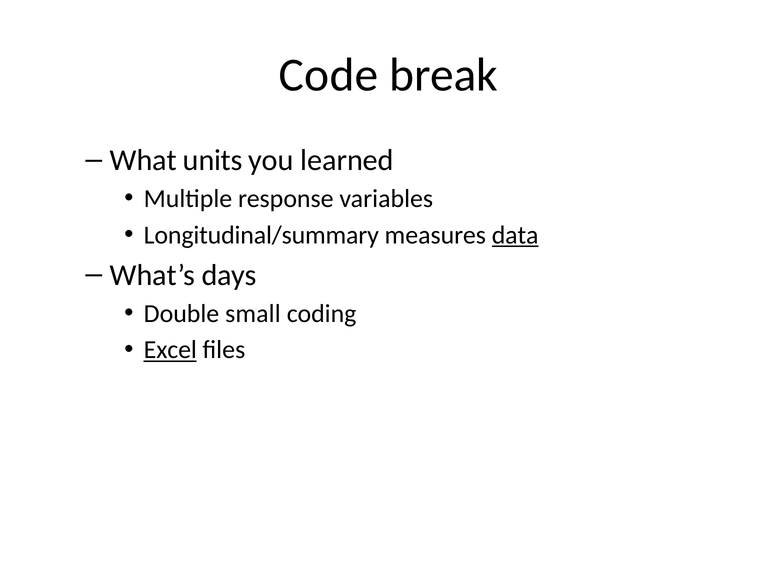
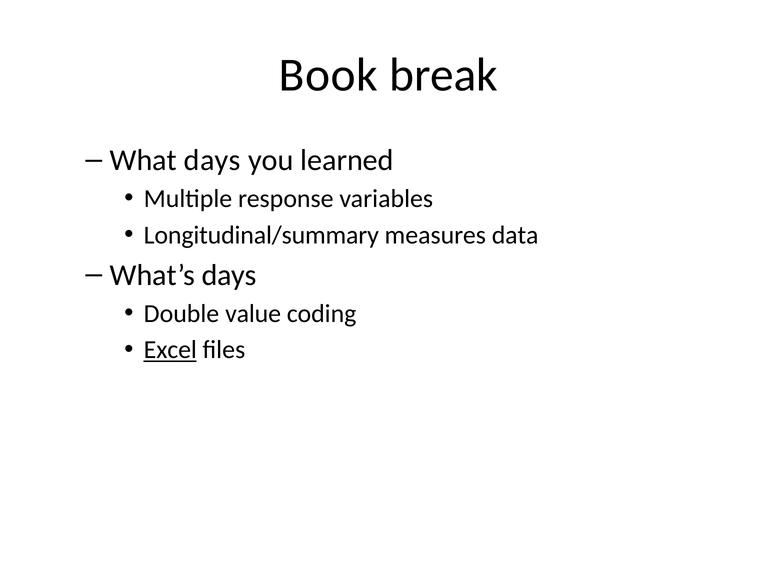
Code: Code -> Book (328, 75)
What units: units -> days (212, 160)
data underline: present -> none (515, 235)
small: small -> value (253, 314)
